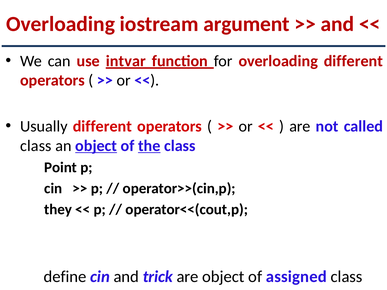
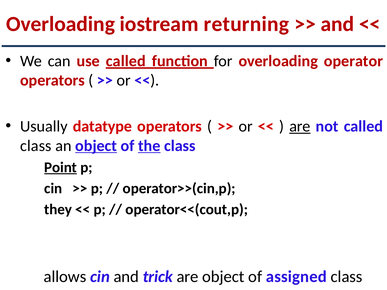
argument: argument -> returning (246, 24)
use intvar: intvar -> called (126, 61)
overloading different: different -> operator (353, 61)
Usually different: different -> datatype (102, 126)
are underline: none -> present (300, 126)
Point underline: none -> present (61, 167)
define: define -> allows (65, 277)
